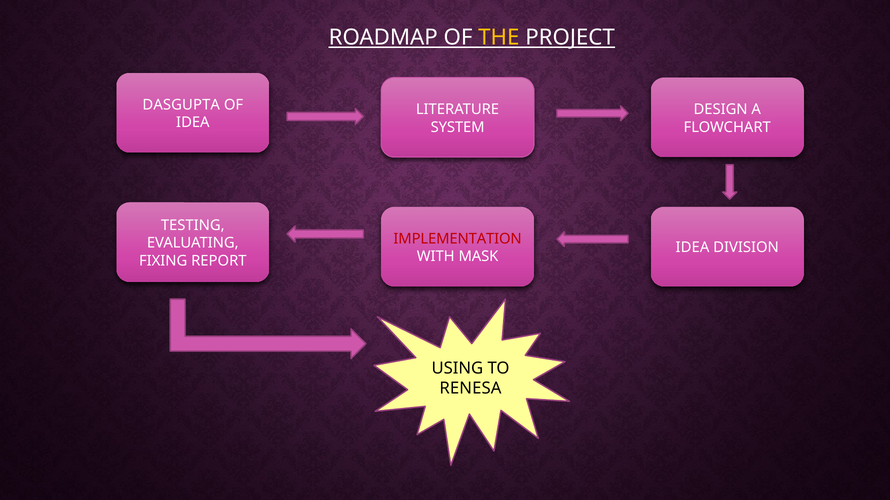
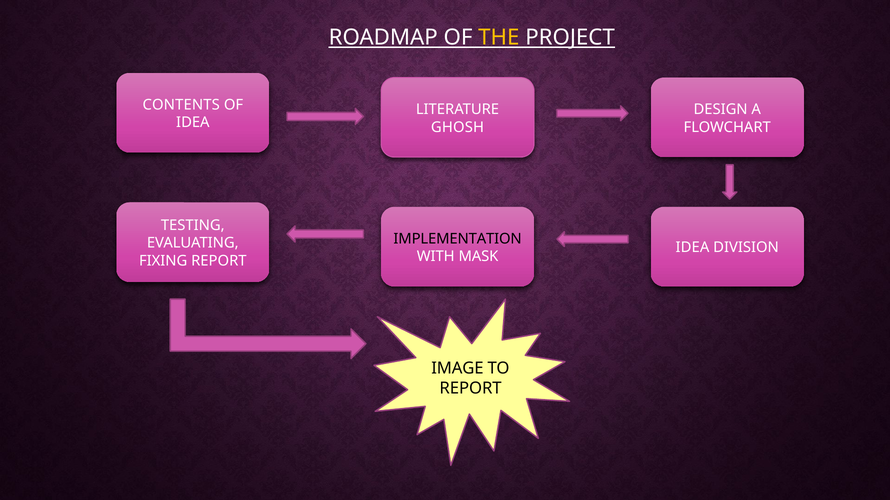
DASGUPTA: DASGUPTA -> CONTENTS (181, 105)
SYSTEM: SYSTEM -> GHOSH (458, 127)
IMPLEMENTATION colour: red -> black (458, 239)
USING: USING -> IMAGE (457, 369)
RENESA: RENESA -> REPORT (471, 389)
